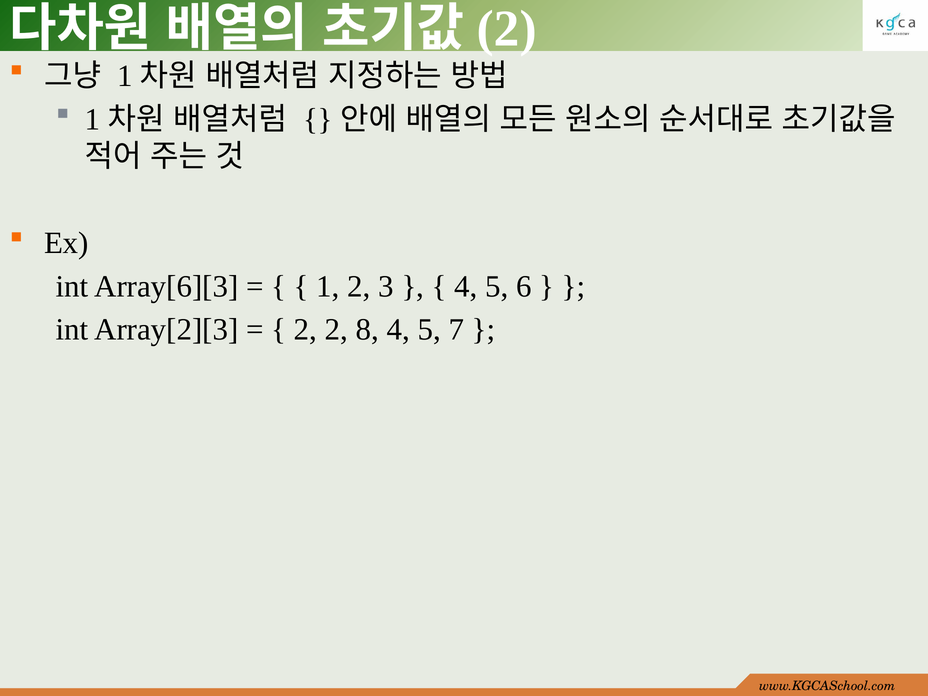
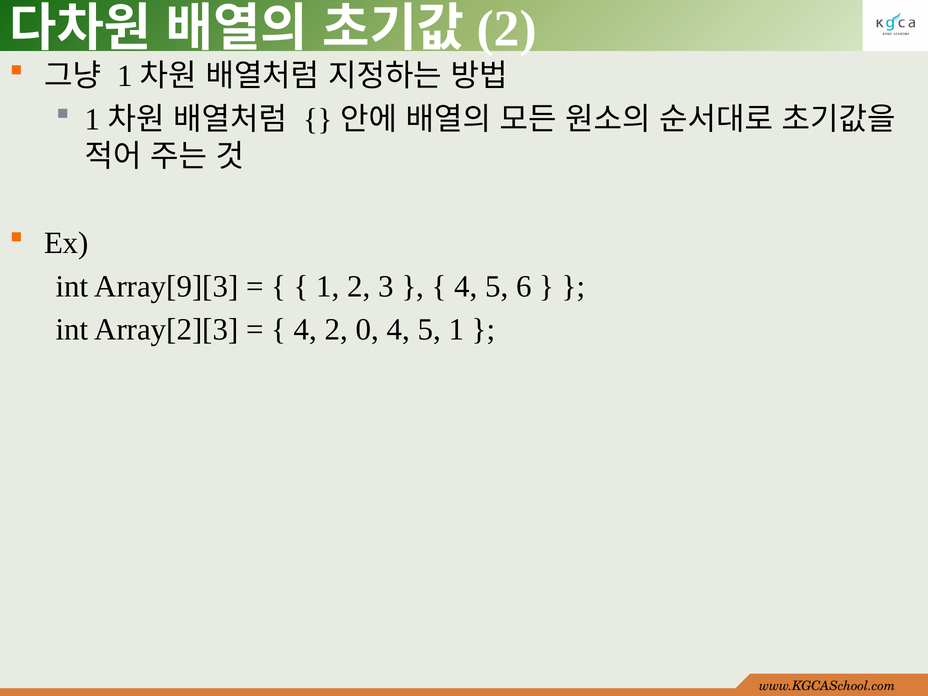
Array[6][3: Array[6][3 -> Array[9][3 (166, 286)
2: 2 -> 4 (306, 330)
8: 8 -> 0 (367, 330)
5 7: 7 -> 1 (456, 330)
